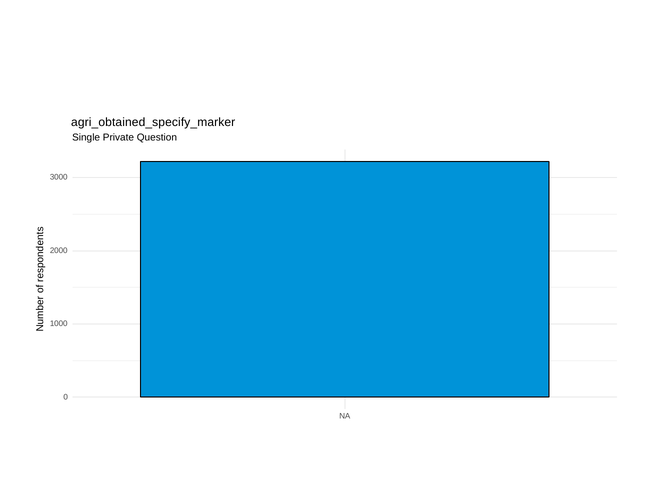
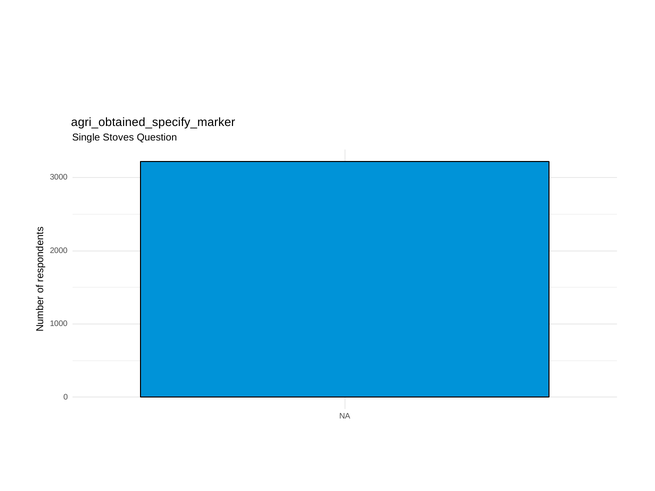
Private: Private -> Stoves (118, 137)
